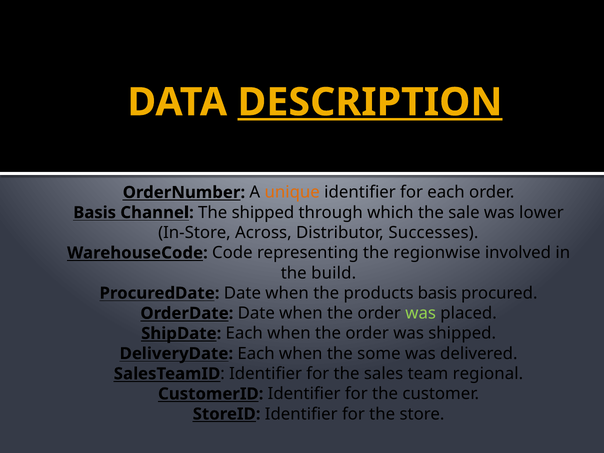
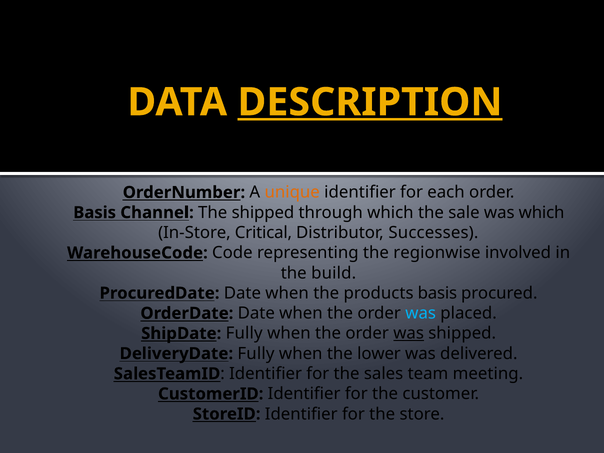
was lower: lower -> which (542, 213)
Across: Across -> Critical (263, 233)
was colour: light green -> light blue (421, 313)
ShipDate Each: Each -> Fully (244, 333)
was underline: none -> present (409, 333)
DeliveryDate Each: Each -> Fully (256, 354)
some: some -> lower (379, 354)
regional: regional -> meeting (488, 374)
